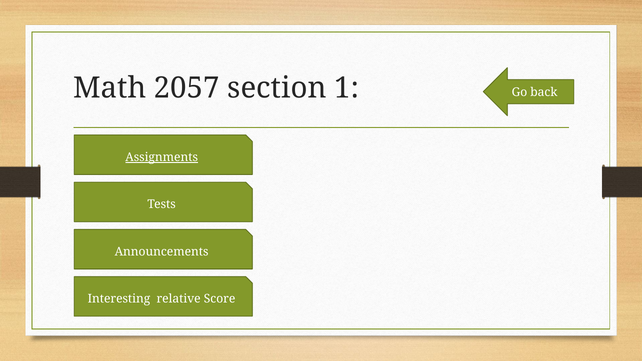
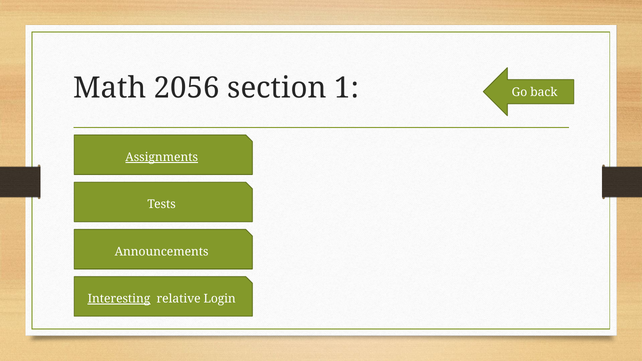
2057: 2057 -> 2056 (187, 88)
Interesting underline: none -> present (119, 299)
Score: Score -> Login (220, 299)
